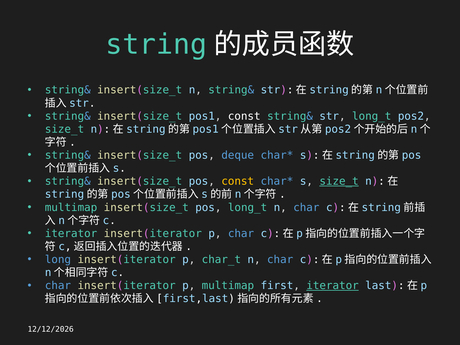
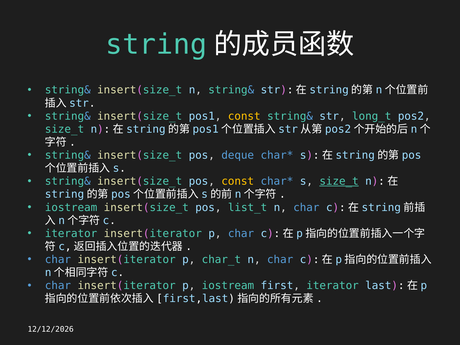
const colour: white -> yellow (244, 116)
multimap: multimap -> iostream (71, 207)
pos long_t: long_t -> list_t (248, 207)
long: long -> char (58, 260)
p multimap: multimap -> iostream (228, 286)
iterator underline: present -> none (333, 286)
